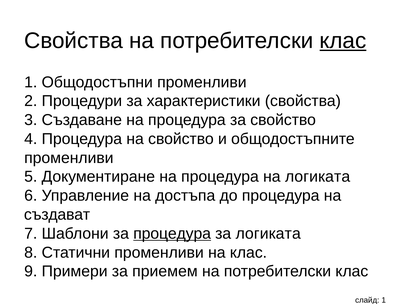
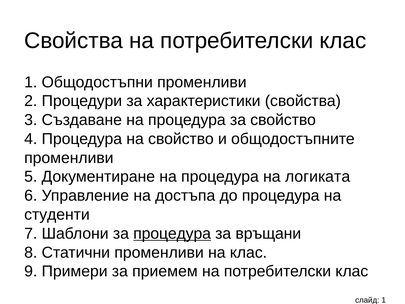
клас underline: present -> none (343, 41)
създават: създават -> студенти (57, 214)
за логиката: логиката -> връщани (268, 233)
